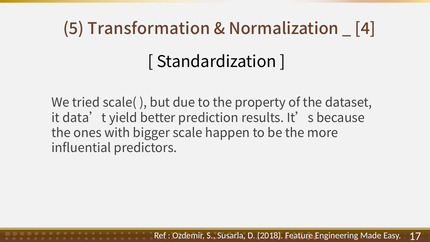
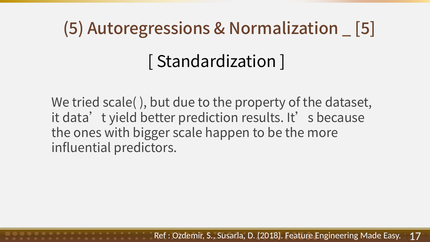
Transformation: Transformation -> Autoregressions (149, 29)
4: 4 -> 5 (365, 29)
